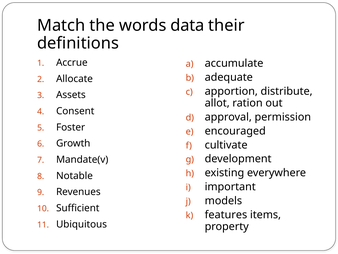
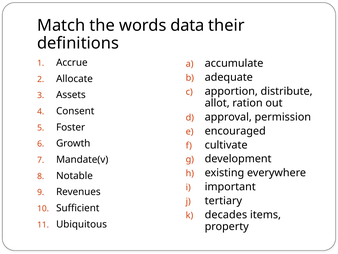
models: models -> tertiary (223, 200)
features: features -> decades (226, 214)
